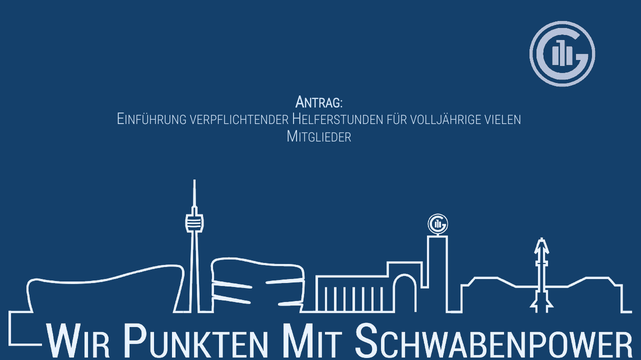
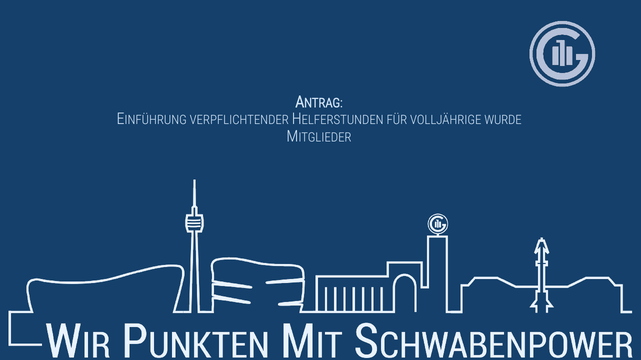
VIELEN: VIELEN -> WURDE (503, 120)
